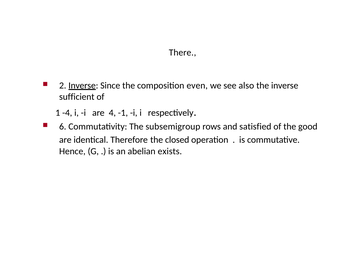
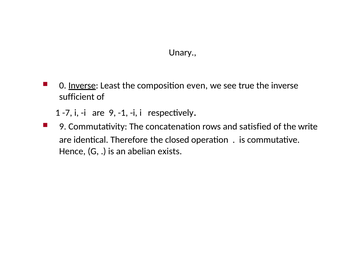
There: There -> Unary (183, 53)
2: 2 -> 0 (63, 85)
Since: Since -> Least (110, 85)
also: also -> true (246, 85)
-4: -4 -> -7 (67, 113)
are 4: 4 -> 9 (112, 113)
6: 6 -> 9 (63, 127)
subsemigroup: subsemigroup -> concatenation (173, 127)
good: good -> write (308, 127)
